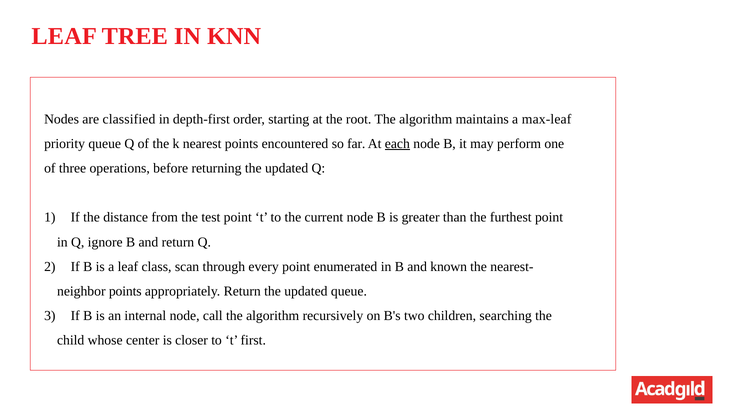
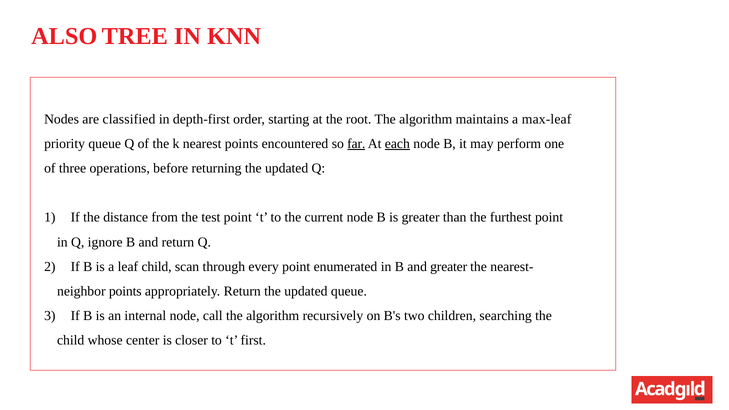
LEAF: LEAF -> ALSO (64, 36)
far underline: none -> present (356, 144)
leaf class: class -> child (157, 267)
and known: known -> greater (449, 267)
